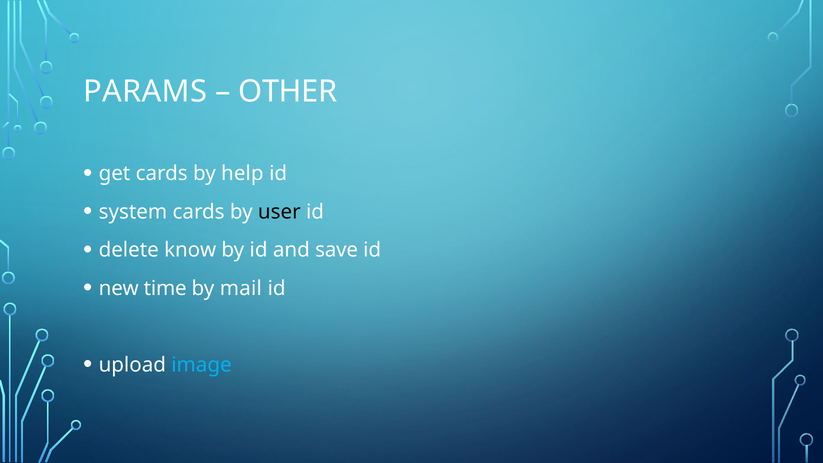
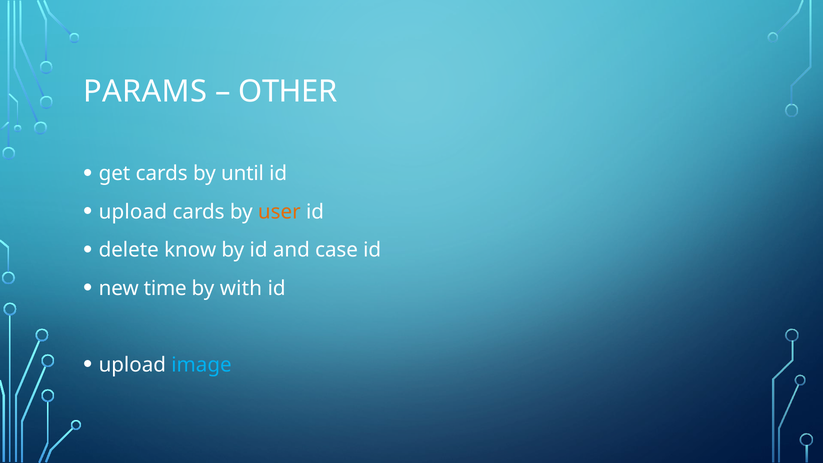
help: help -> until (243, 174)
system: system -> upload (133, 212)
user colour: black -> orange (279, 212)
save: save -> case (337, 250)
mail: mail -> with (241, 288)
